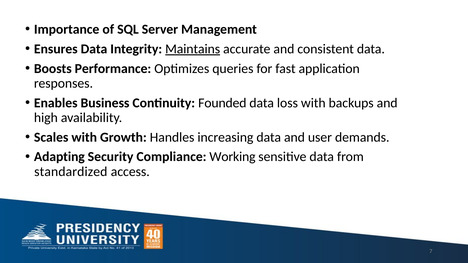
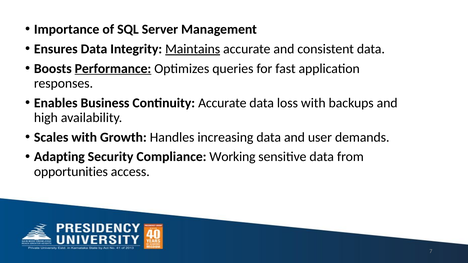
Performance underline: none -> present (113, 69)
Continuity Founded: Founded -> Accurate (222, 103)
standardized: standardized -> opportunities (71, 172)
